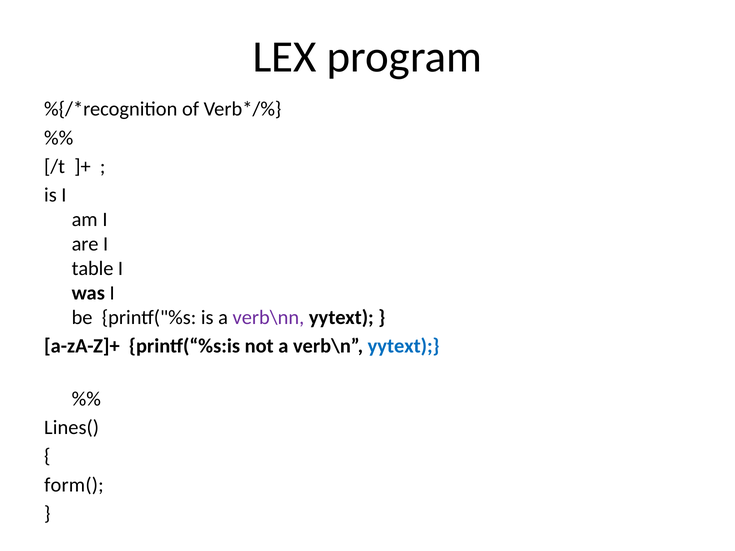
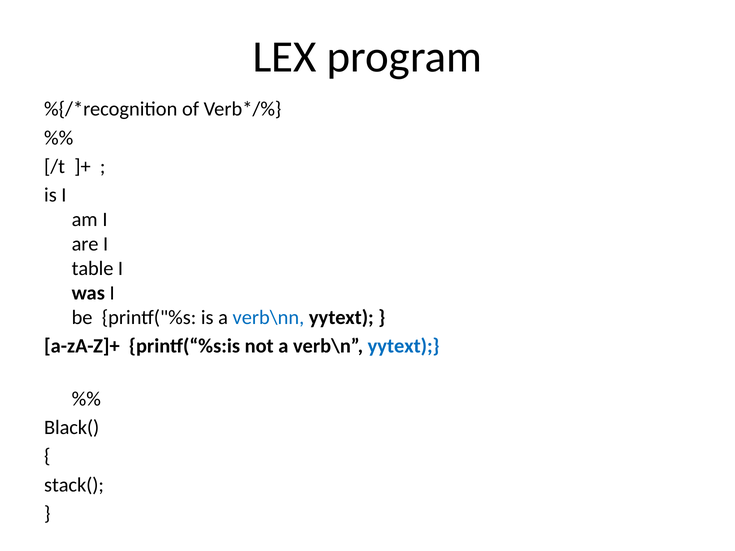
verb\nn colour: purple -> blue (268, 318)
Lines(: Lines( -> Black( (72, 428)
form(: form( -> stack( (74, 485)
